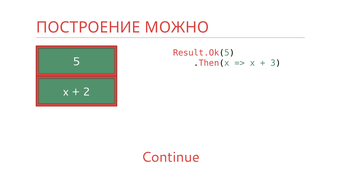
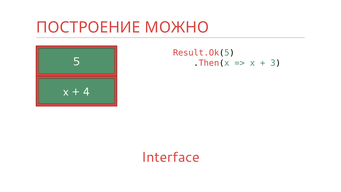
2: 2 -> 4 (86, 92)
Continue: Continue -> Interface (171, 157)
